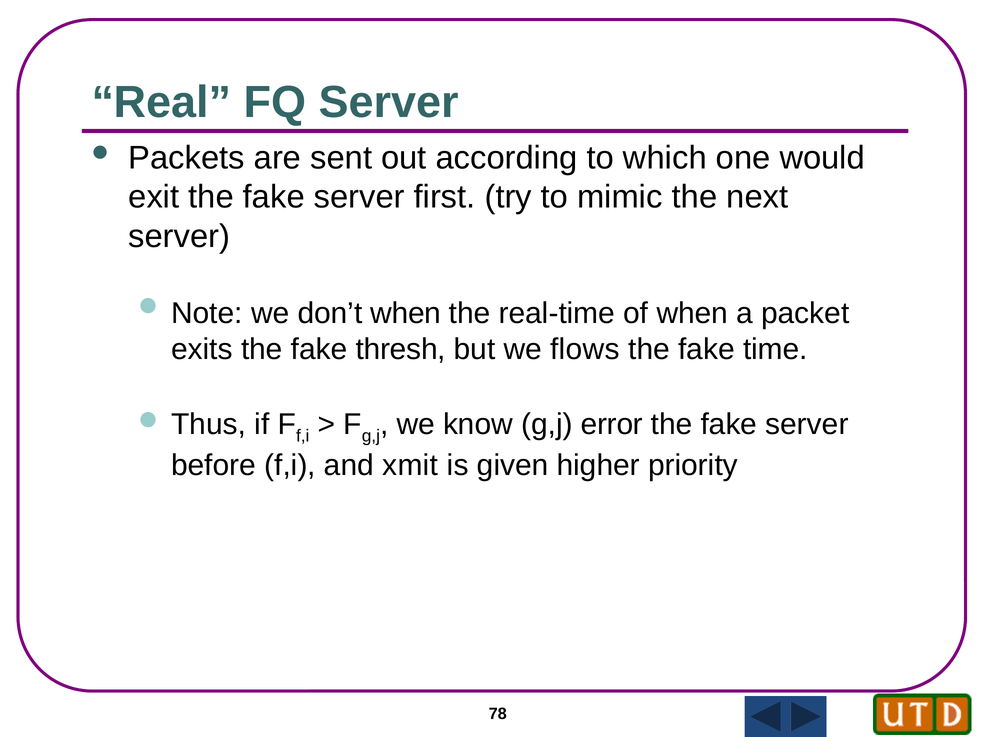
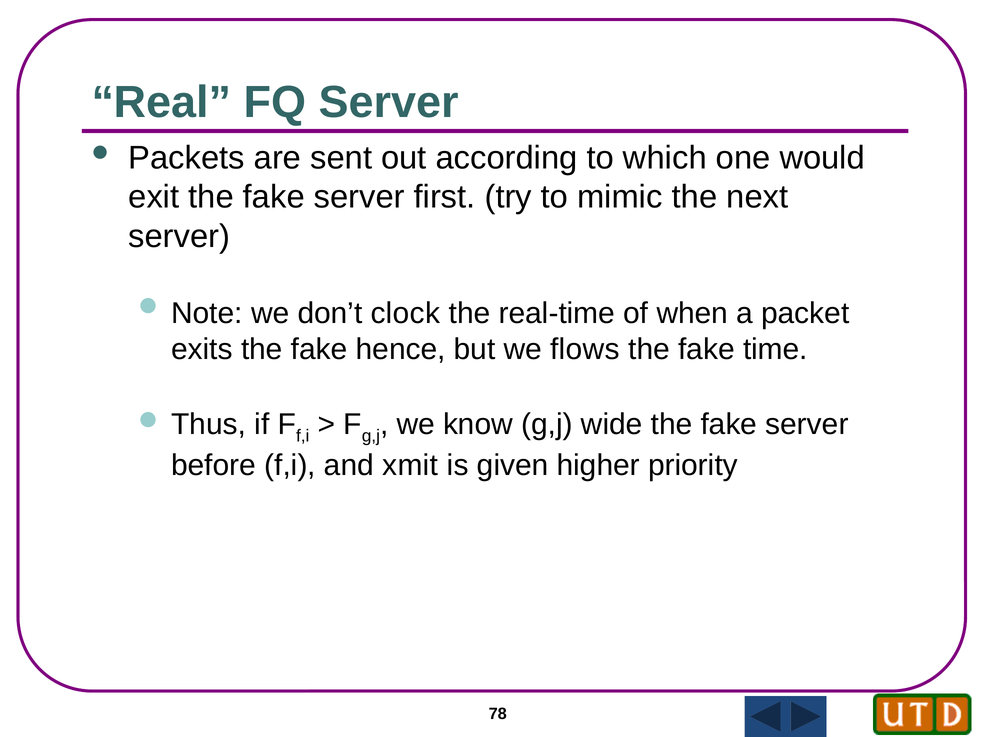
don’t when: when -> clock (405, 313)
thresh: thresh -> hence (401, 349)
error: error -> wide (612, 424)
